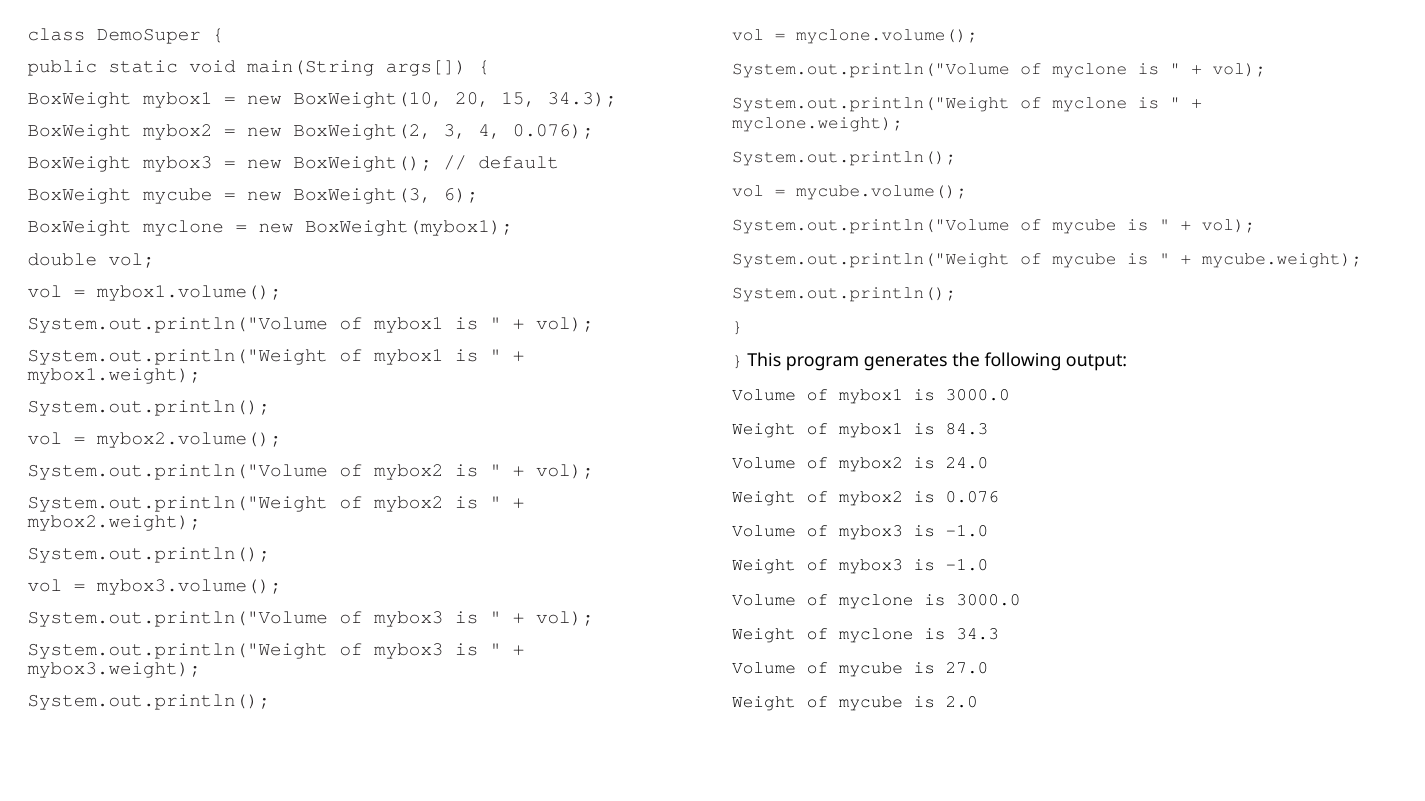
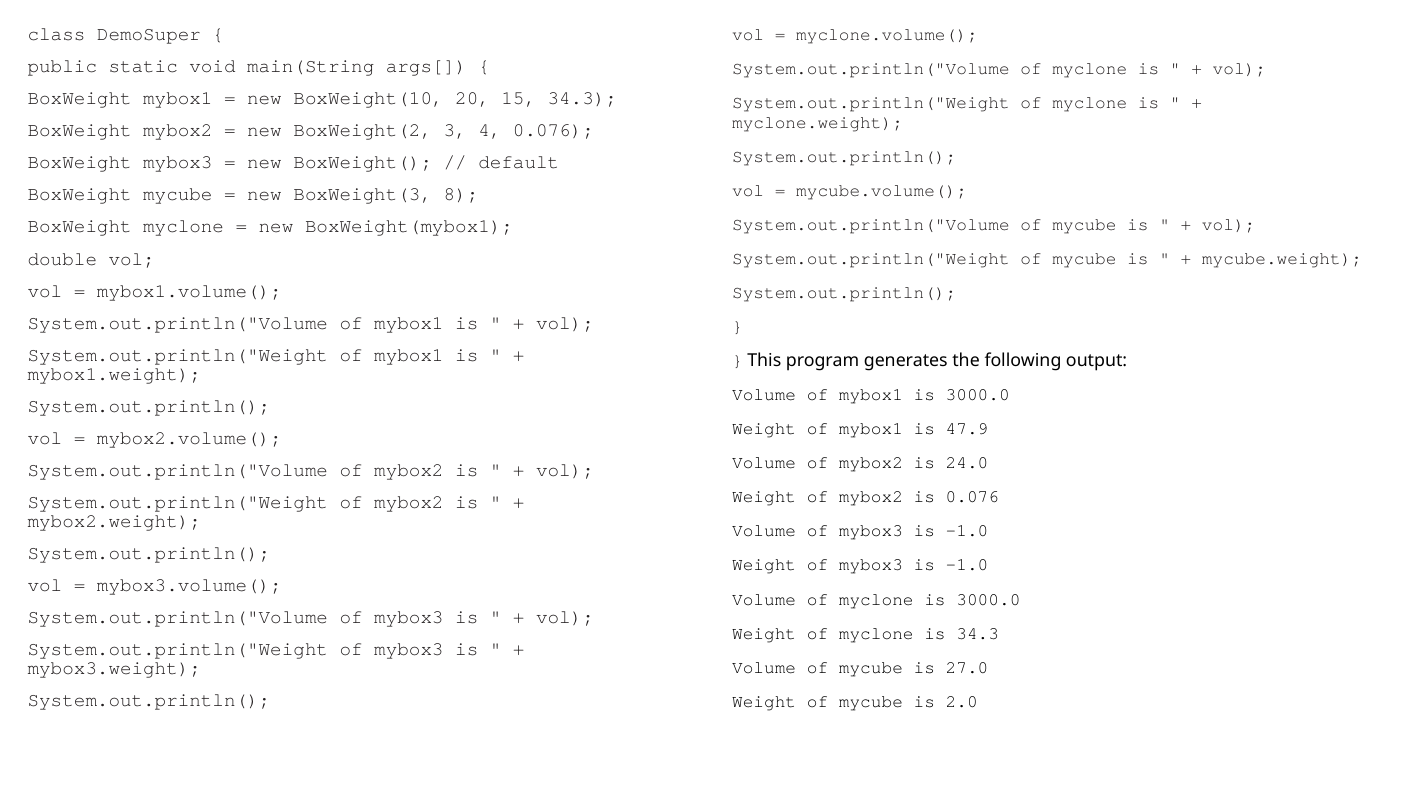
6: 6 -> 8 (461, 195)
84.3: 84.3 -> 47.9 (967, 429)
